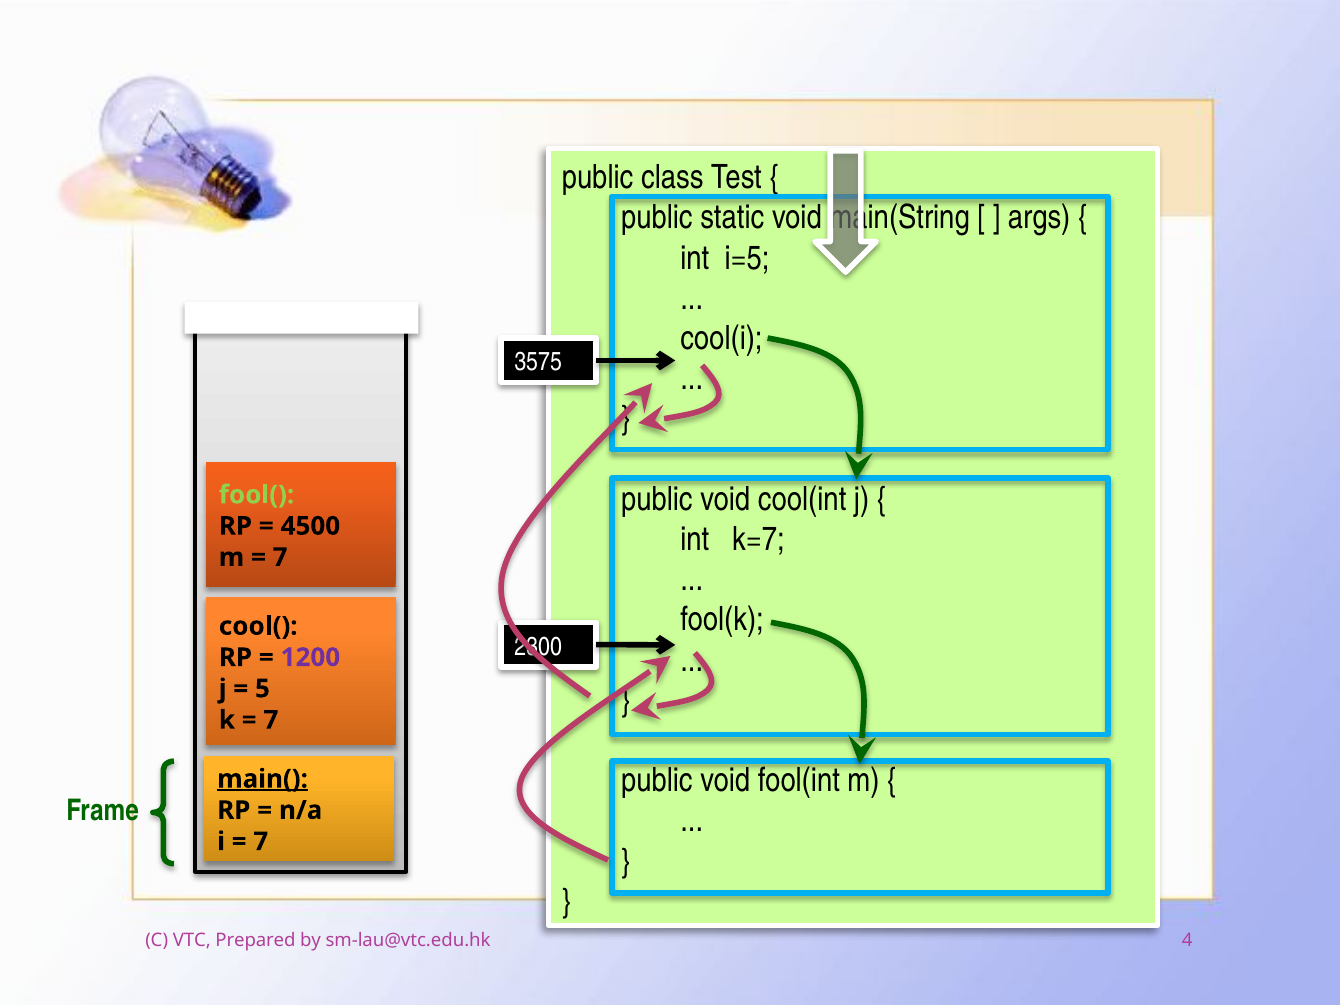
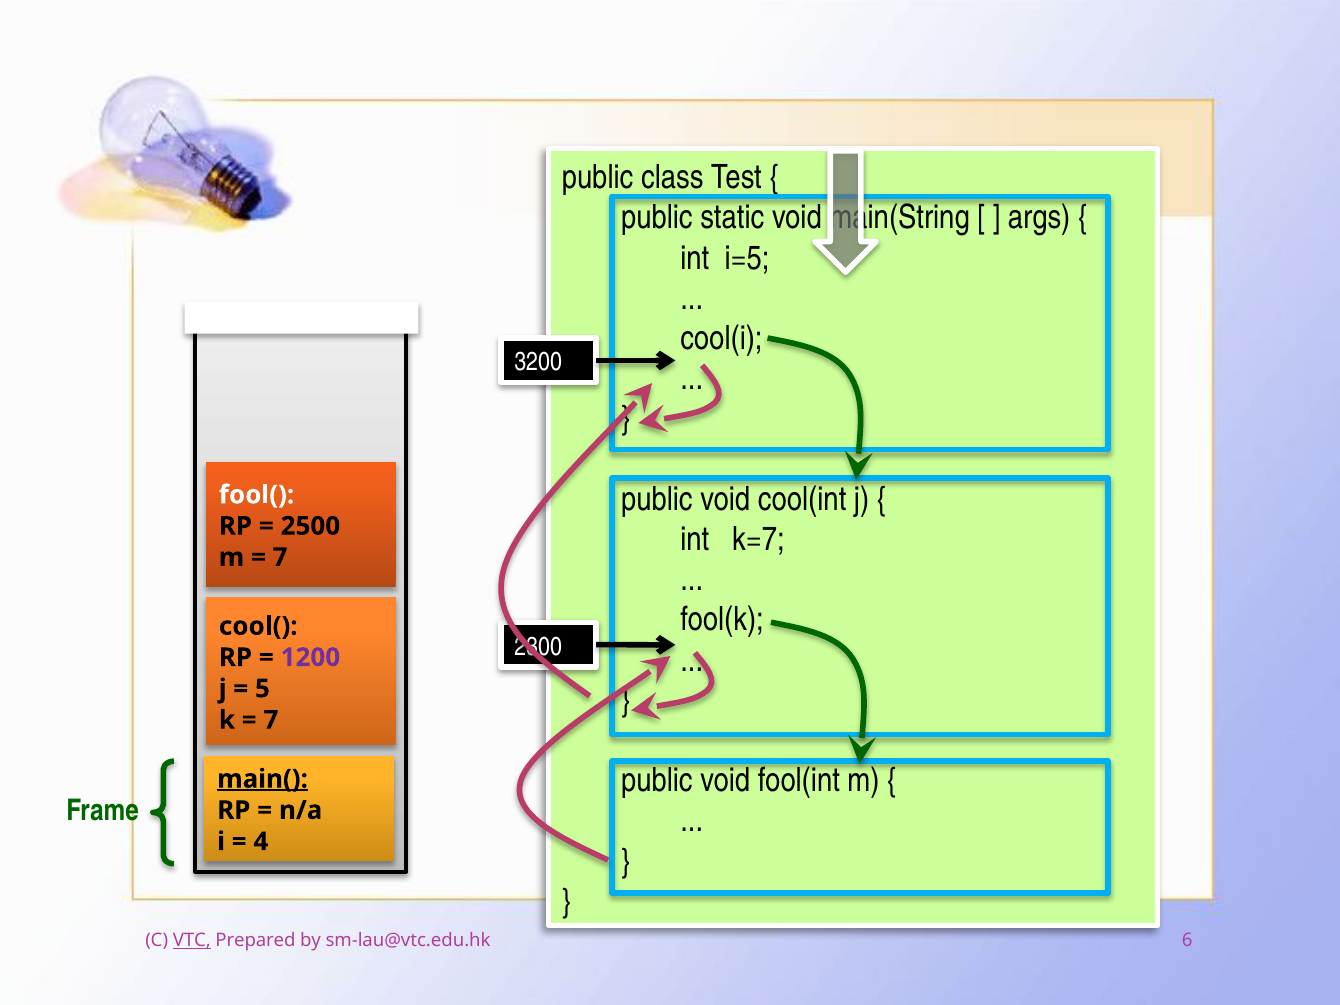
3575: 3575 -> 3200 (538, 362)
fool( colour: light green -> white (257, 495)
4500: 4500 -> 2500 (310, 526)
7: 7 -> 4 (261, 842)
VTC underline: none -> present (192, 941)
4: 4 -> 6 (1187, 941)
